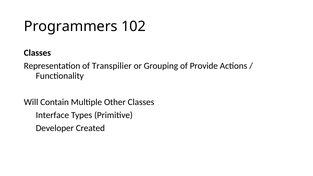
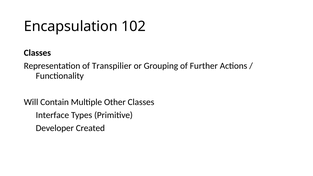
Programmers: Programmers -> Encapsulation (71, 26)
Provide: Provide -> Further (204, 66)
